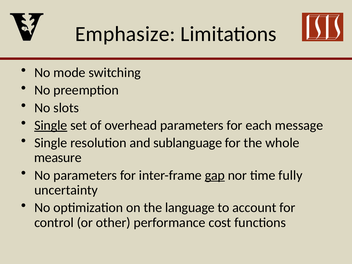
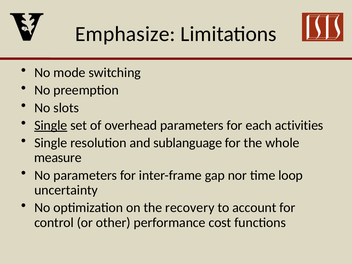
message: message -> activities (299, 125)
gap underline: present -> none (215, 175)
fully: fully -> loop (291, 175)
language: language -> recovery (190, 208)
